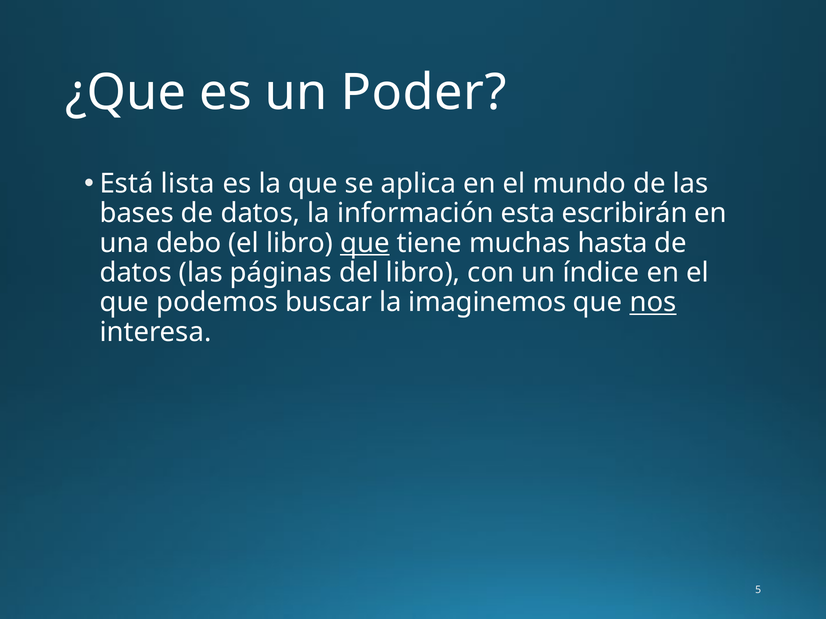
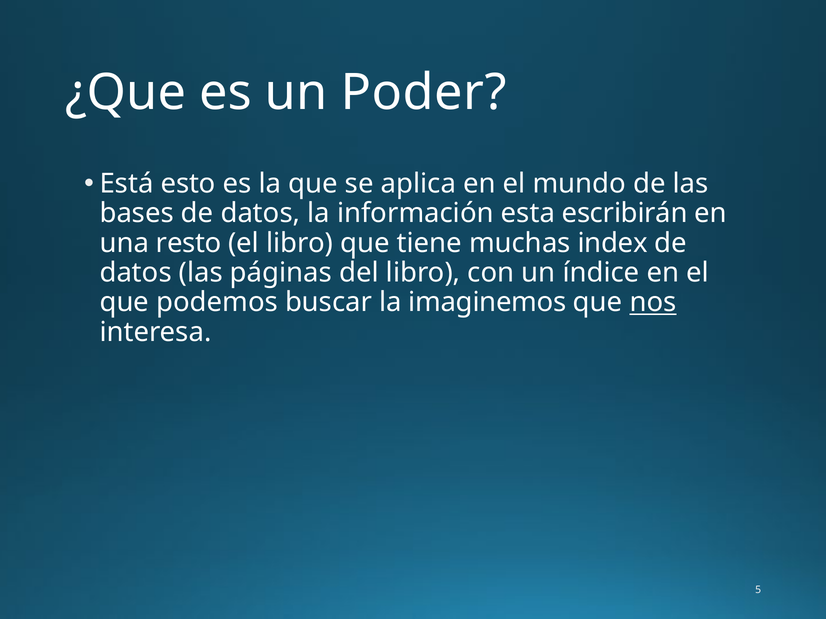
lista: lista -> esto (188, 184)
debo: debo -> resto (189, 243)
que underline: present -> none (365, 243)
hasta: hasta -> index (613, 243)
